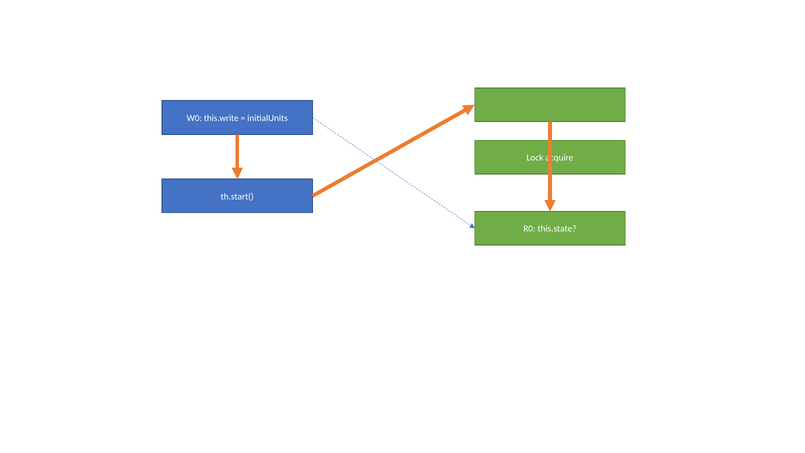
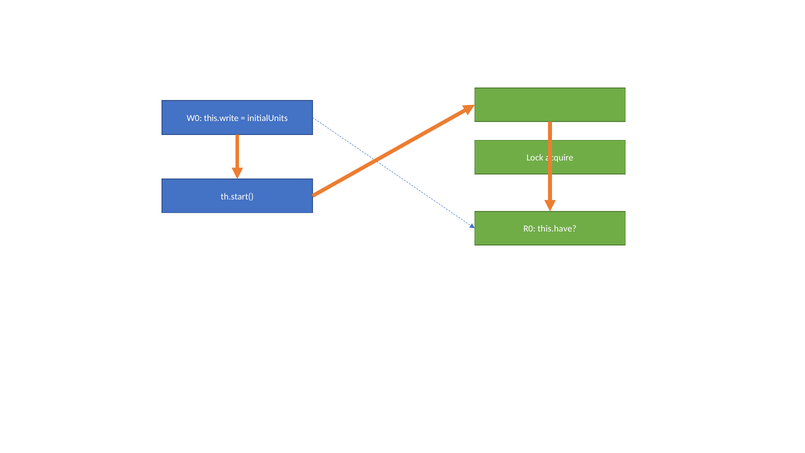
this.state: this.state -> this.have (557, 229)
